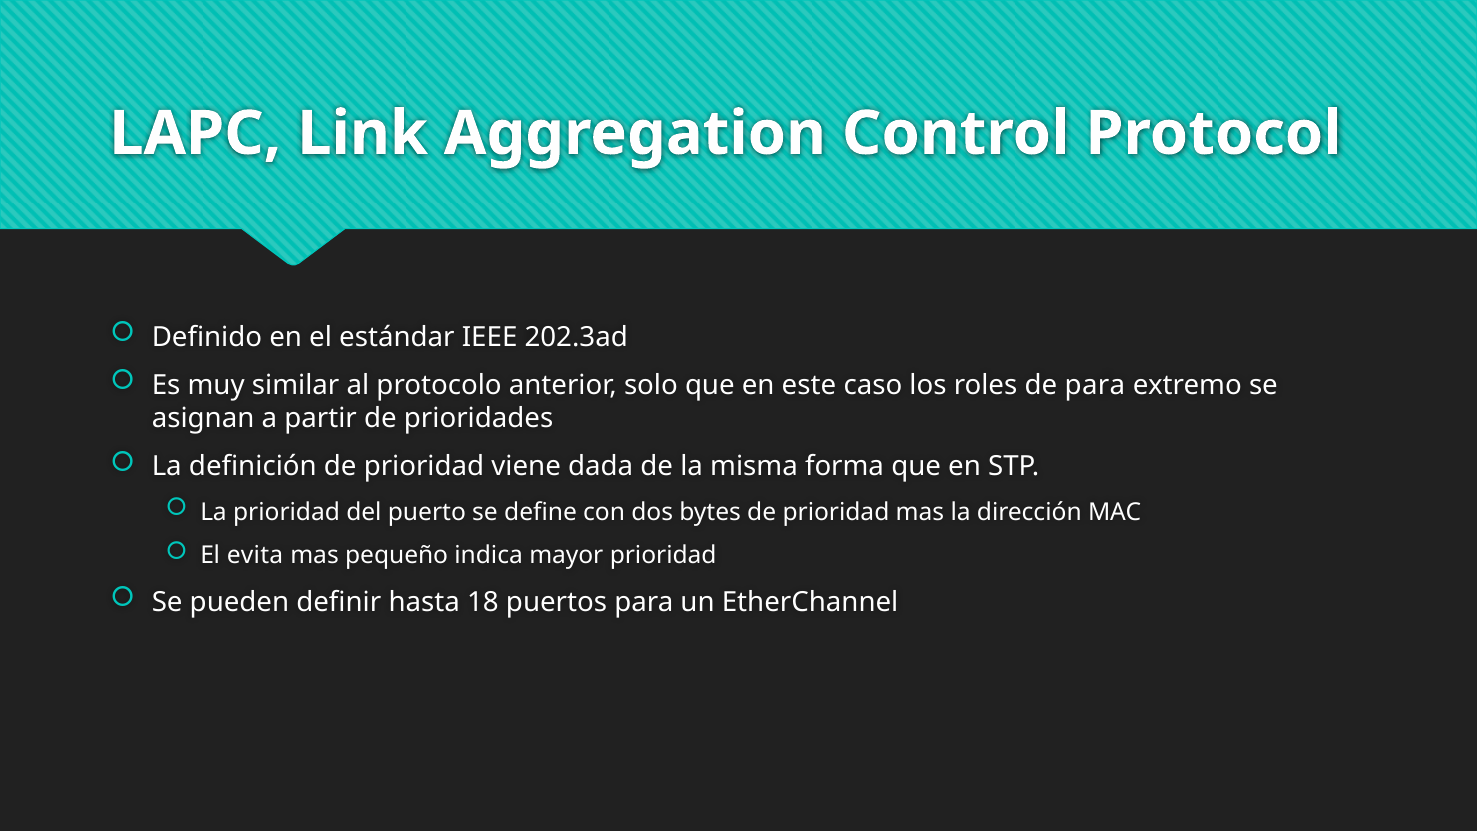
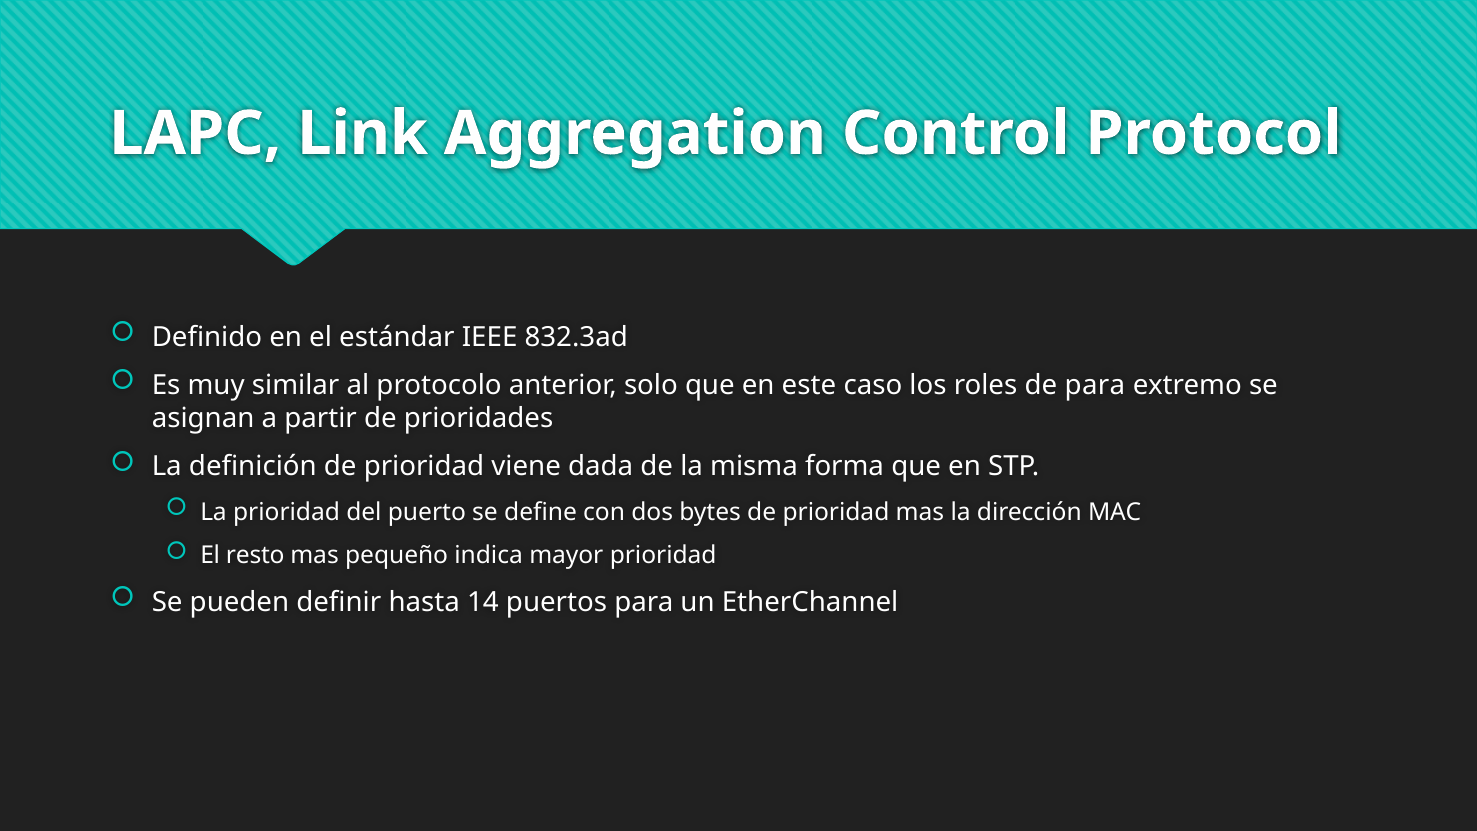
202.3ad: 202.3ad -> 832.3ad (576, 337)
evita: evita -> resto (255, 555)
18: 18 -> 14 (483, 602)
